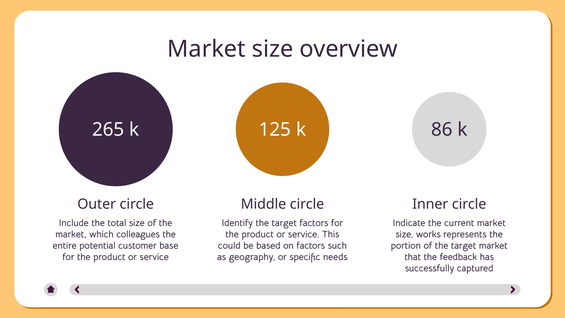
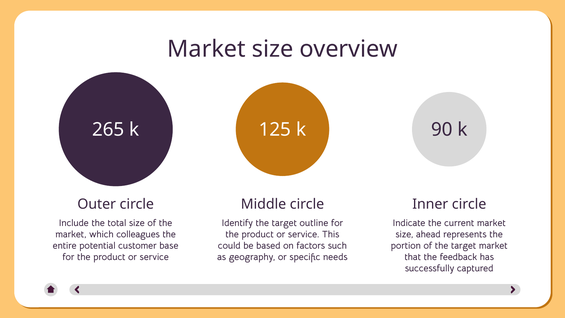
86: 86 -> 90 (442, 130)
target factors: factors -> outline (314, 223)
works: works -> ahead (428, 234)
